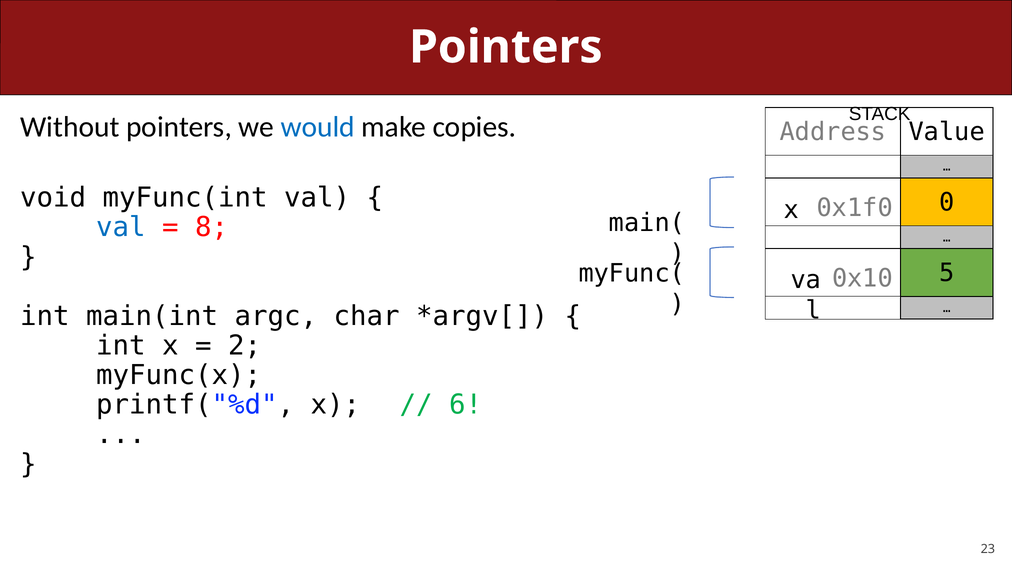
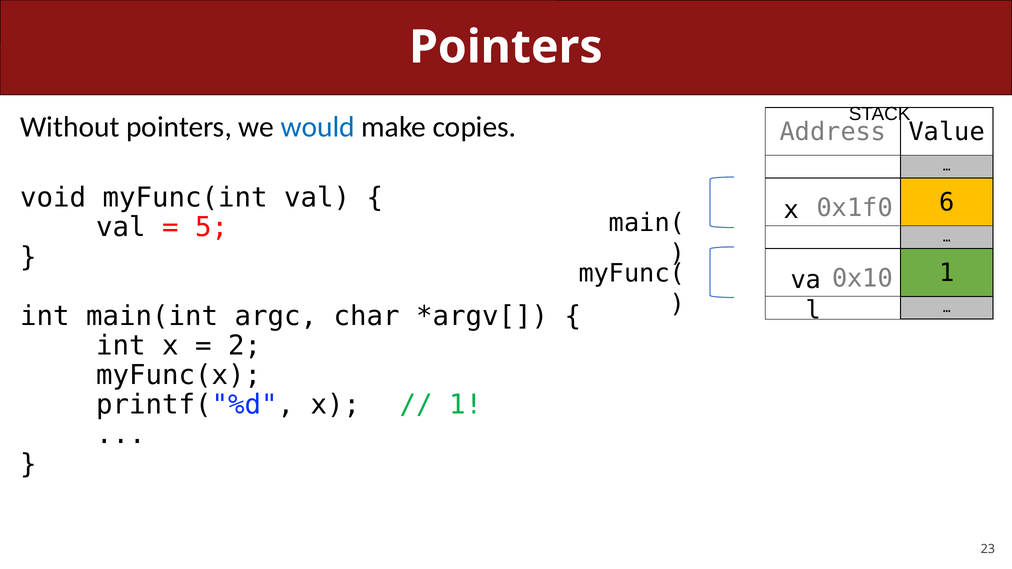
0: 0 -> 6 (947, 202)
val colour: blue -> black (121, 228)
8: 8 -> 5 (212, 228)
0x10 5: 5 -> 1 (947, 273)
6: 6 -> 1 (466, 405)
